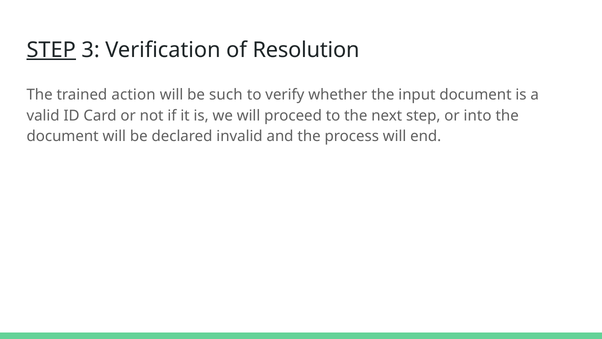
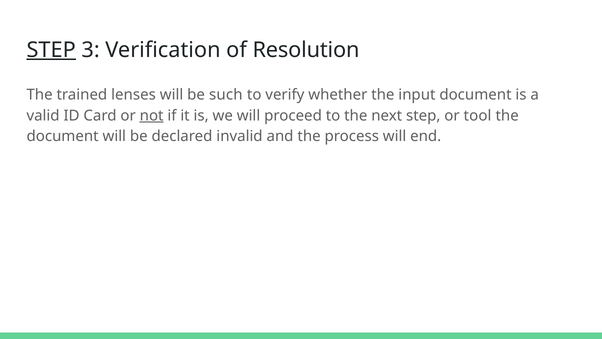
action: action -> lenses (134, 95)
not underline: none -> present (152, 115)
into: into -> tool (478, 115)
